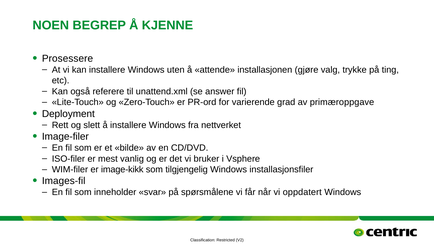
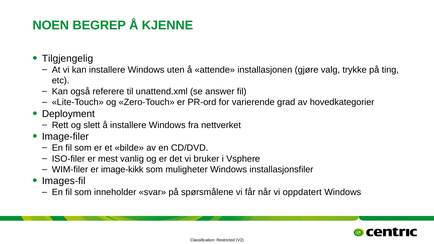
Prosessere: Prosessere -> Tilgjengelig (68, 58)
primæroppgave: primæroppgave -> hovedkategorier (342, 102)
tilgjengelig: tilgjengelig -> muligheter (187, 170)
